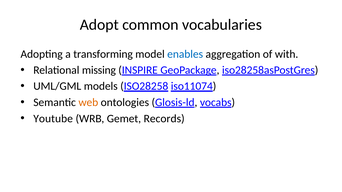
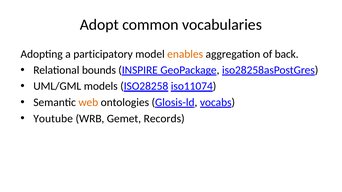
transforming: transforming -> participatory (103, 54)
enables colour: blue -> orange (185, 54)
with: with -> back (287, 54)
missing: missing -> bounds (99, 70)
